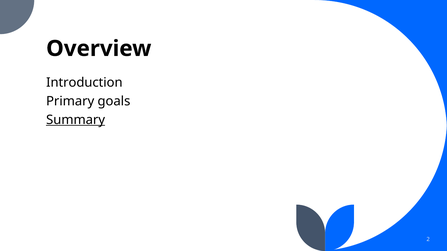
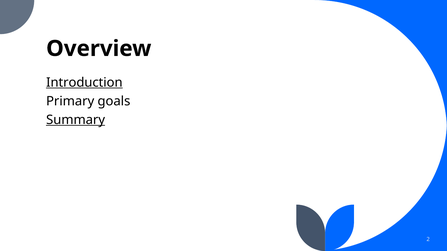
Introduction underline: none -> present (84, 83)
